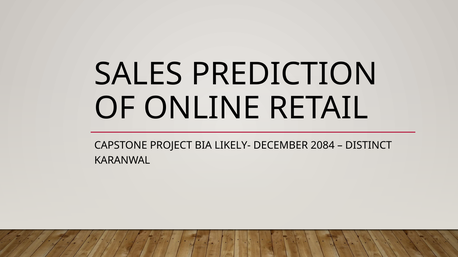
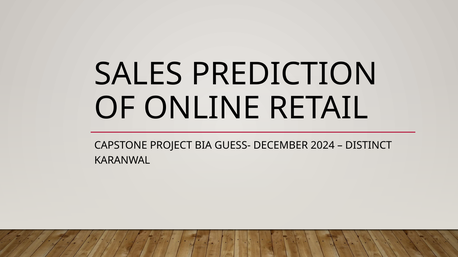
LIKELY-: LIKELY- -> GUESS- (233, 146)
2084: 2084 -> 2024 (323, 146)
